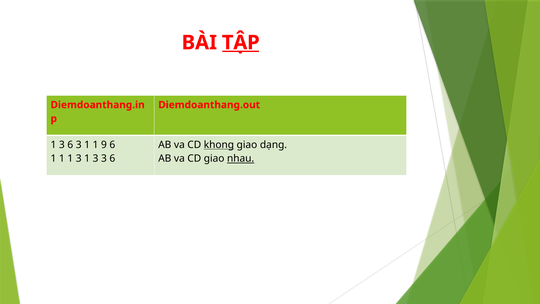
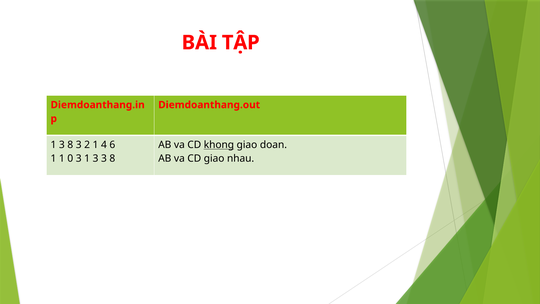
TẬP underline: present -> none (241, 43)
1 3 6: 6 -> 8 (70, 145)
1: 1 -> 2 (87, 145)
9: 9 -> 4 (104, 145)
dạng: dạng -> doan (273, 145)
1 1 1: 1 -> 0 (70, 158)
3 3 6: 6 -> 8 (112, 158)
nhau underline: present -> none (241, 158)
